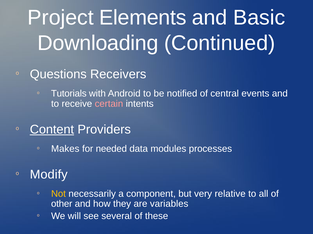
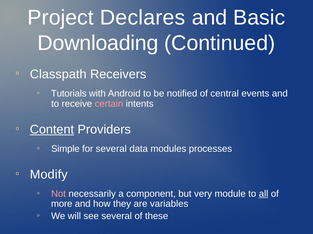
Elements: Elements -> Declares (143, 18)
Questions: Questions -> Classpath (58, 75)
Makes: Makes -> Simple (65, 149)
for needed: needed -> several (111, 149)
Not colour: yellow -> pink (58, 194)
relative: relative -> module (230, 194)
all underline: none -> present (264, 194)
other: other -> more (62, 205)
